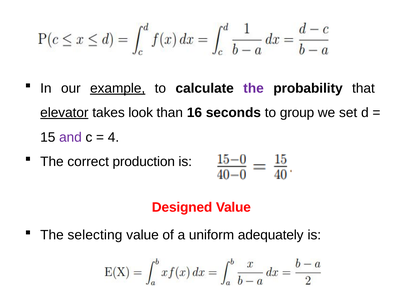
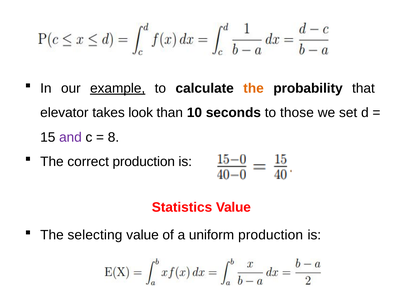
the colour: purple -> orange (254, 88)
elevator underline: present -> none (64, 113)
16: 16 -> 10 (194, 113)
group: group -> those (297, 113)
4: 4 -> 8 (113, 138)
Designed: Designed -> Statistics (182, 208)
uniform adequately: adequately -> production (271, 236)
